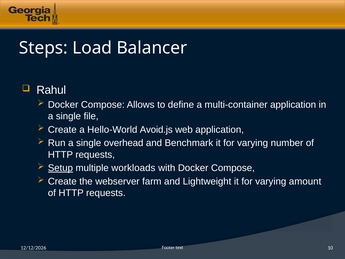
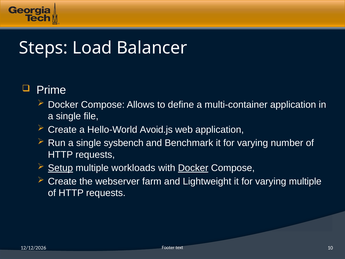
Rahul: Rahul -> Prime (51, 90)
overhead: overhead -> sysbench (124, 143)
Docker underline: none -> present (193, 168)
varying amount: amount -> multiple (305, 181)
